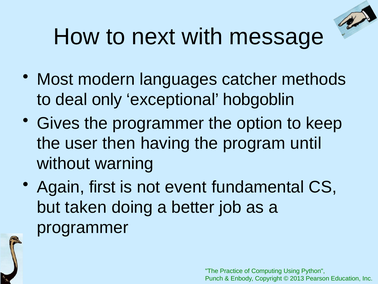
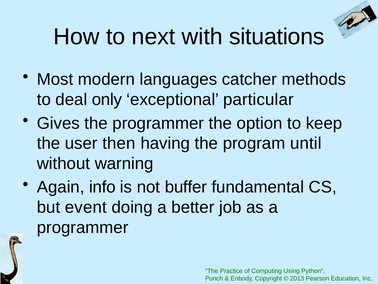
message: message -> situations (277, 37)
hobgoblin: hobgoblin -> particular (258, 99)
first: first -> info (102, 187)
event: event -> buffer (186, 187)
taken: taken -> event (86, 207)
